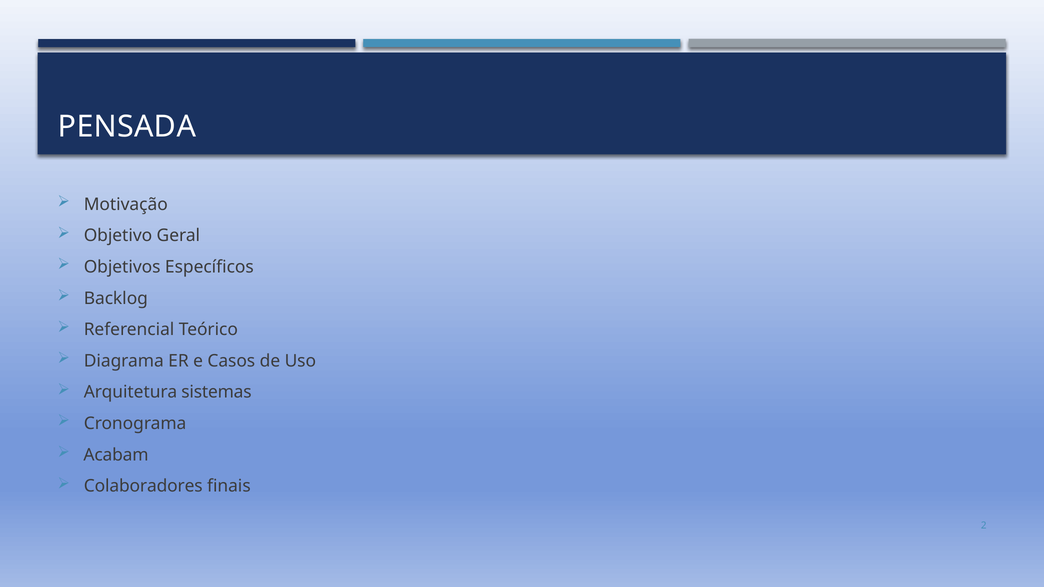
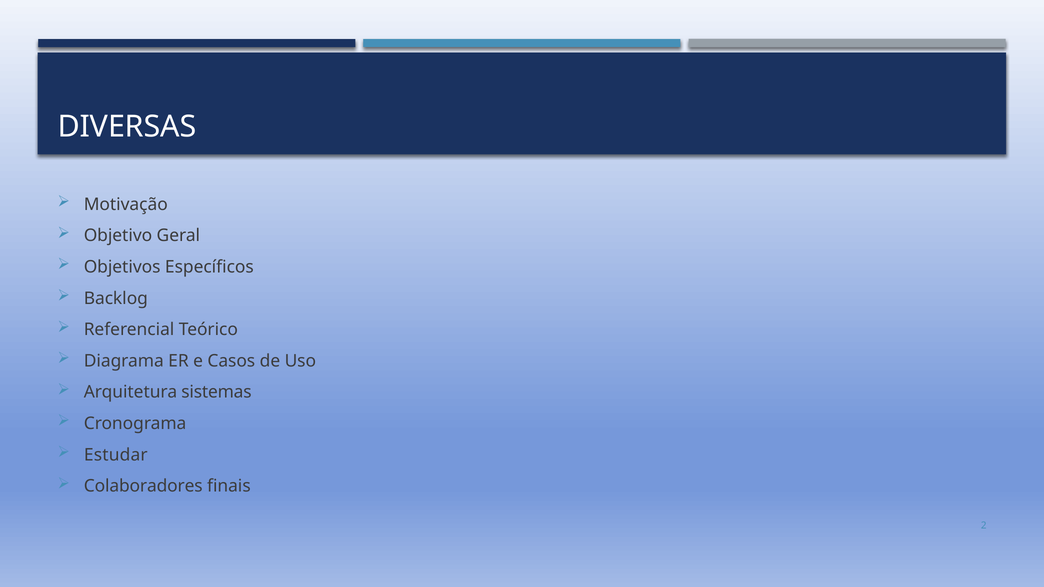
PENSADA: PENSADA -> DIVERSAS (127, 127)
Acabam: Acabam -> Estudar (116, 455)
